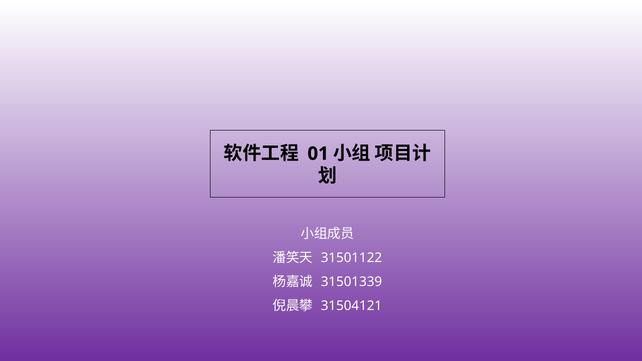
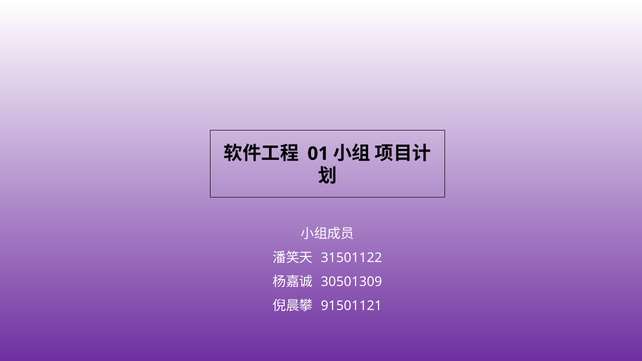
31501339: 31501339 -> 30501309 (351, 282)
31504121: 31504121 -> 91501121 (351, 306)
